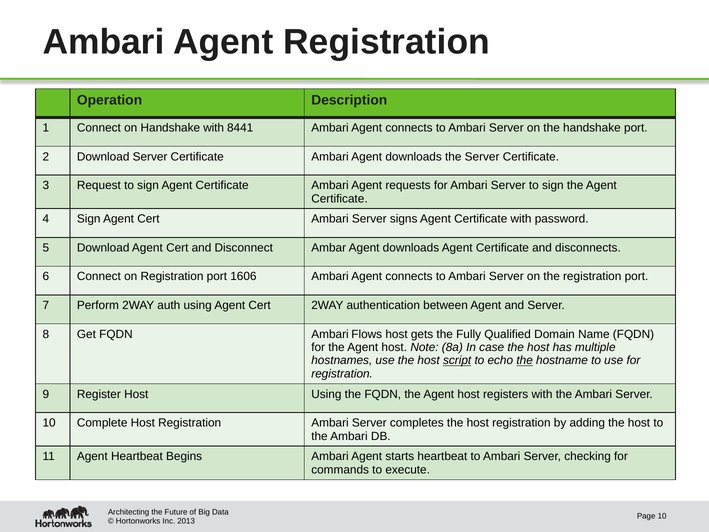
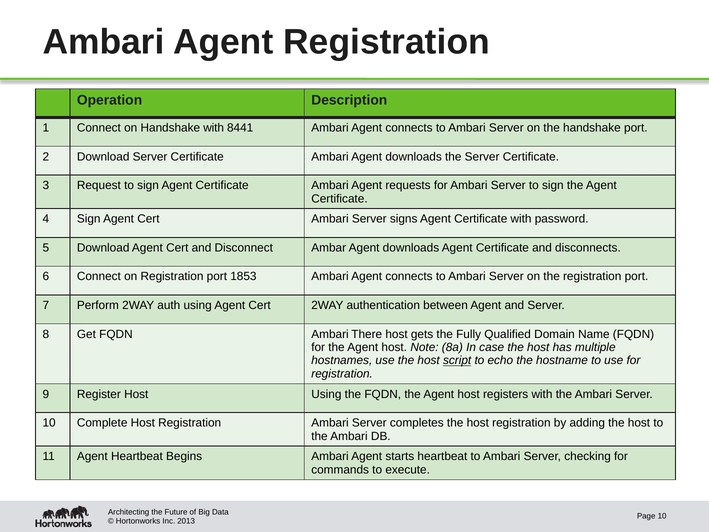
1606: 1606 -> 1853 (243, 276)
Flows: Flows -> There (367, 334)
the underline: present -> none (525, 360)
